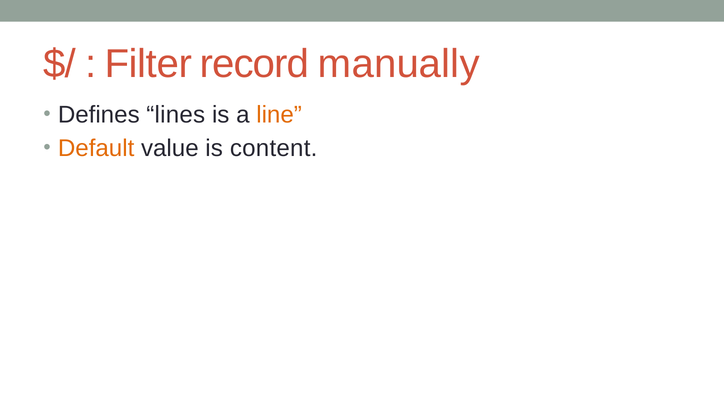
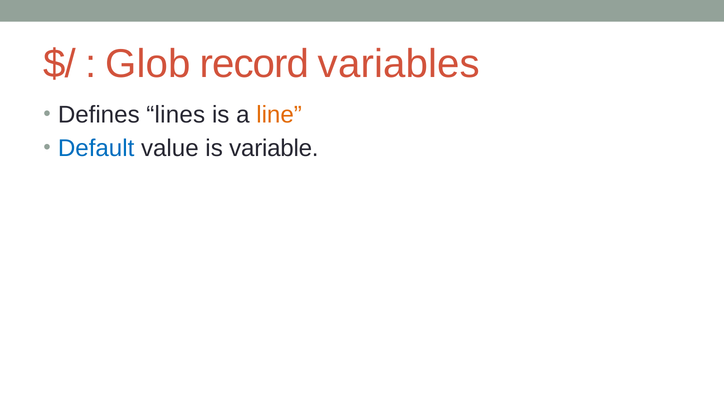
Filter: Filter -> Glob (148, 64)
manually: manually -> variables (399, 64)
Default colour: orange -> blue (96, 149)
content: content -> variable (274, 149)
